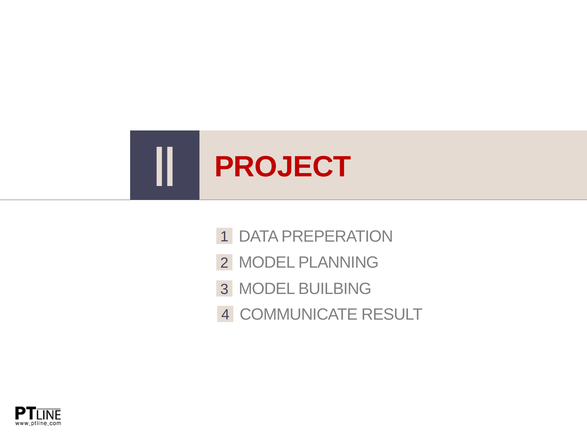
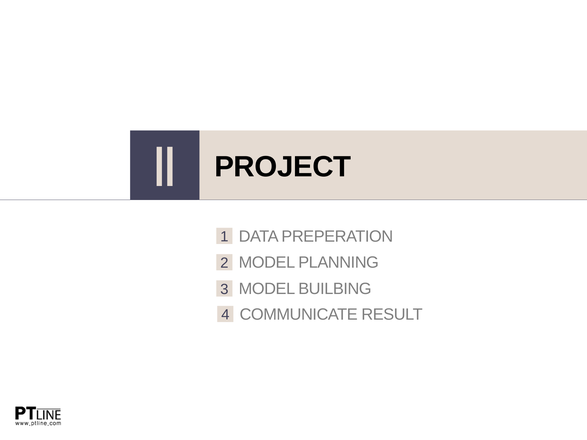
PROJECT colour: red -> black (283, 167)
